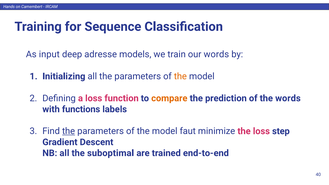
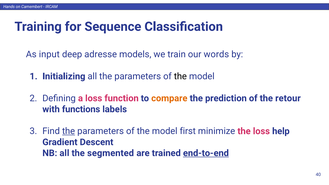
the colour: orange -> black (180, 76)
the words: words -> retour (288, 98)
faut: faut -> first (188, 131)
step: step -> help (281, 131)
suboptimal: suboptimal -> segmented (111, 153)
end-to-end underline: none -> present (206, 153)
